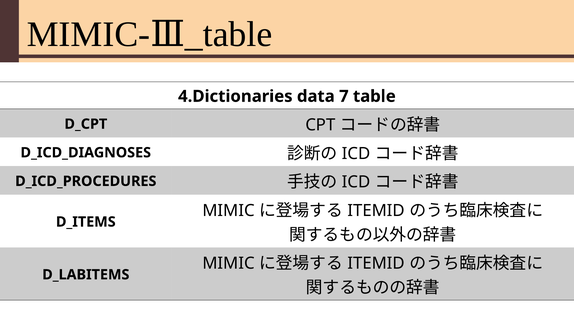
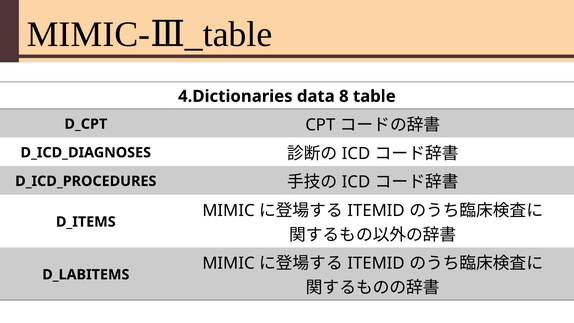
7: 7 -> 8 (344, 96)
